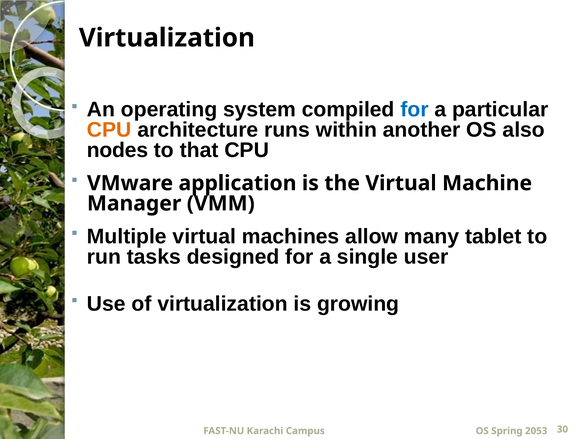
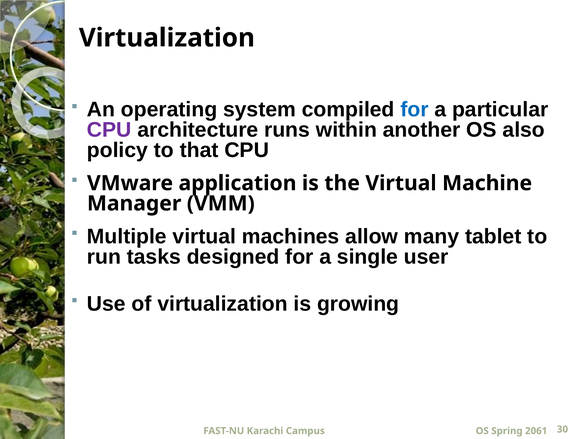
CPU colour: orange -> purple (109, 130)
nodes: nodes -> policy (117, 150)
2053: 2053 -> 2061 (536, 431)
